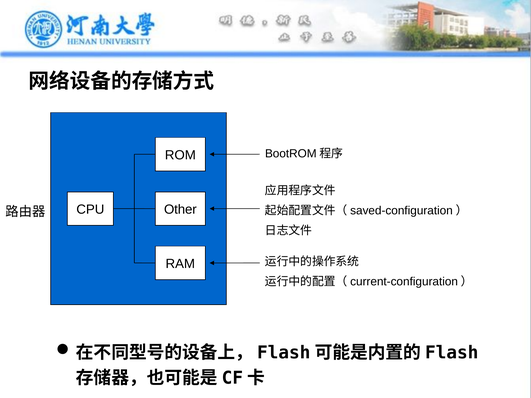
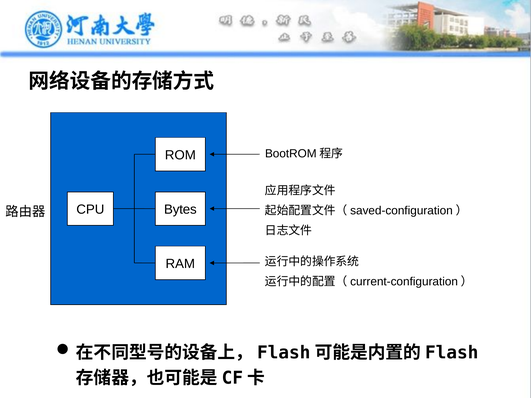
Other: Other -> Bytes (180, 210)
